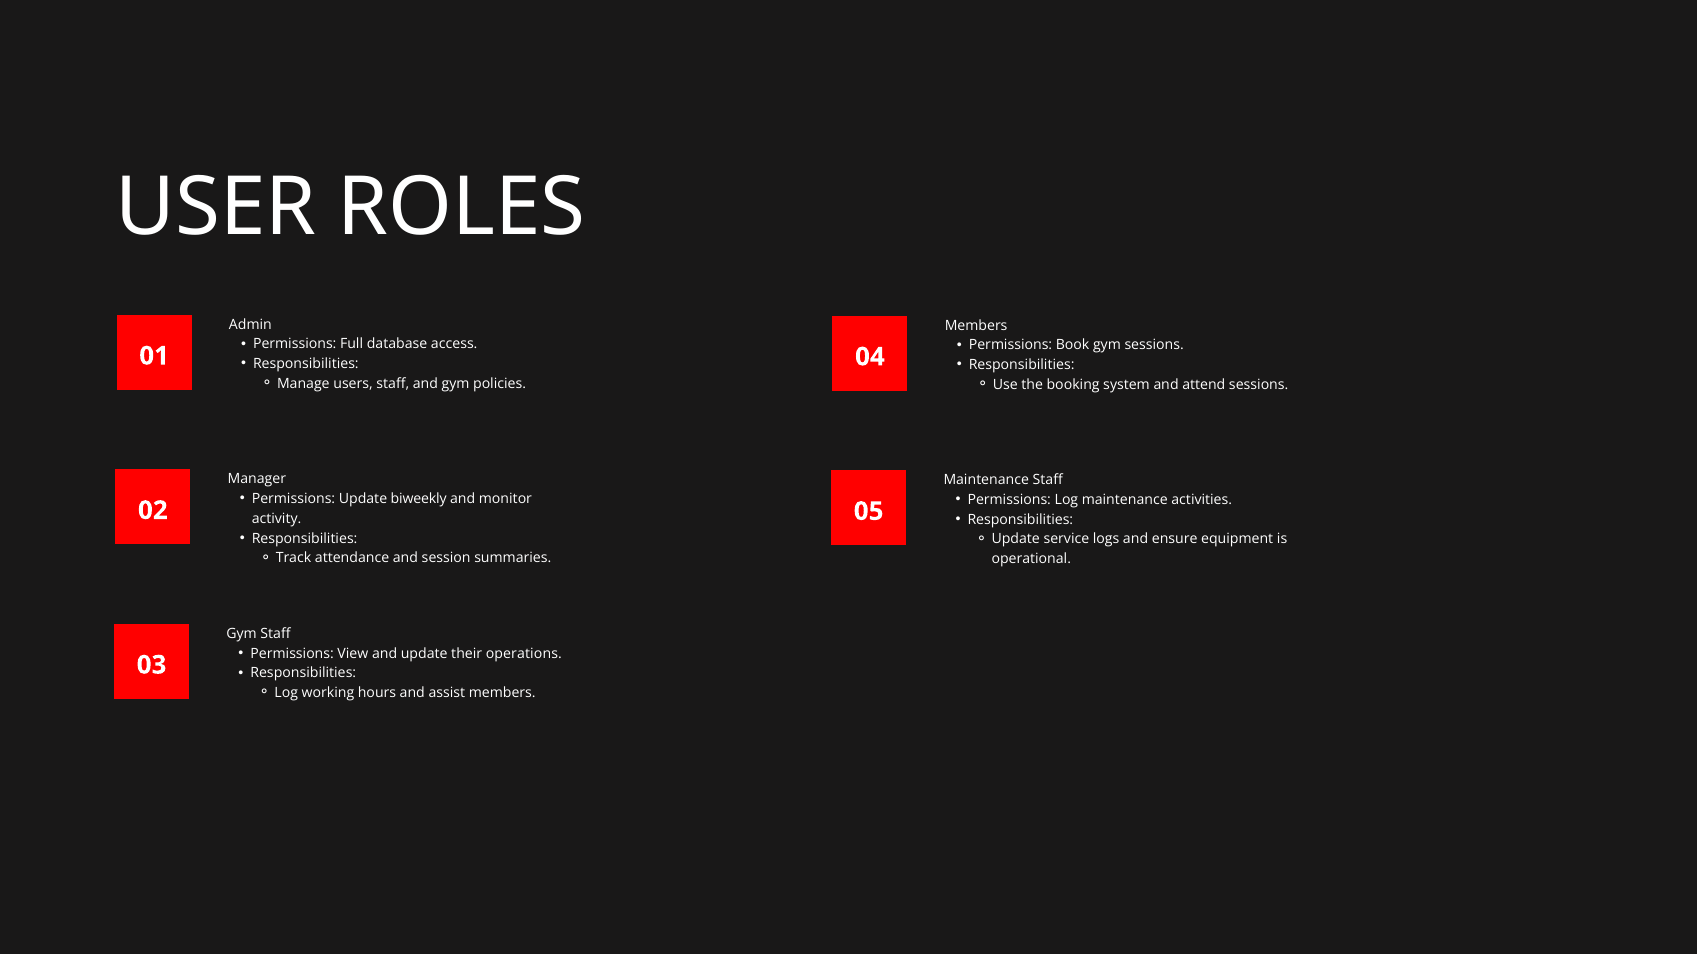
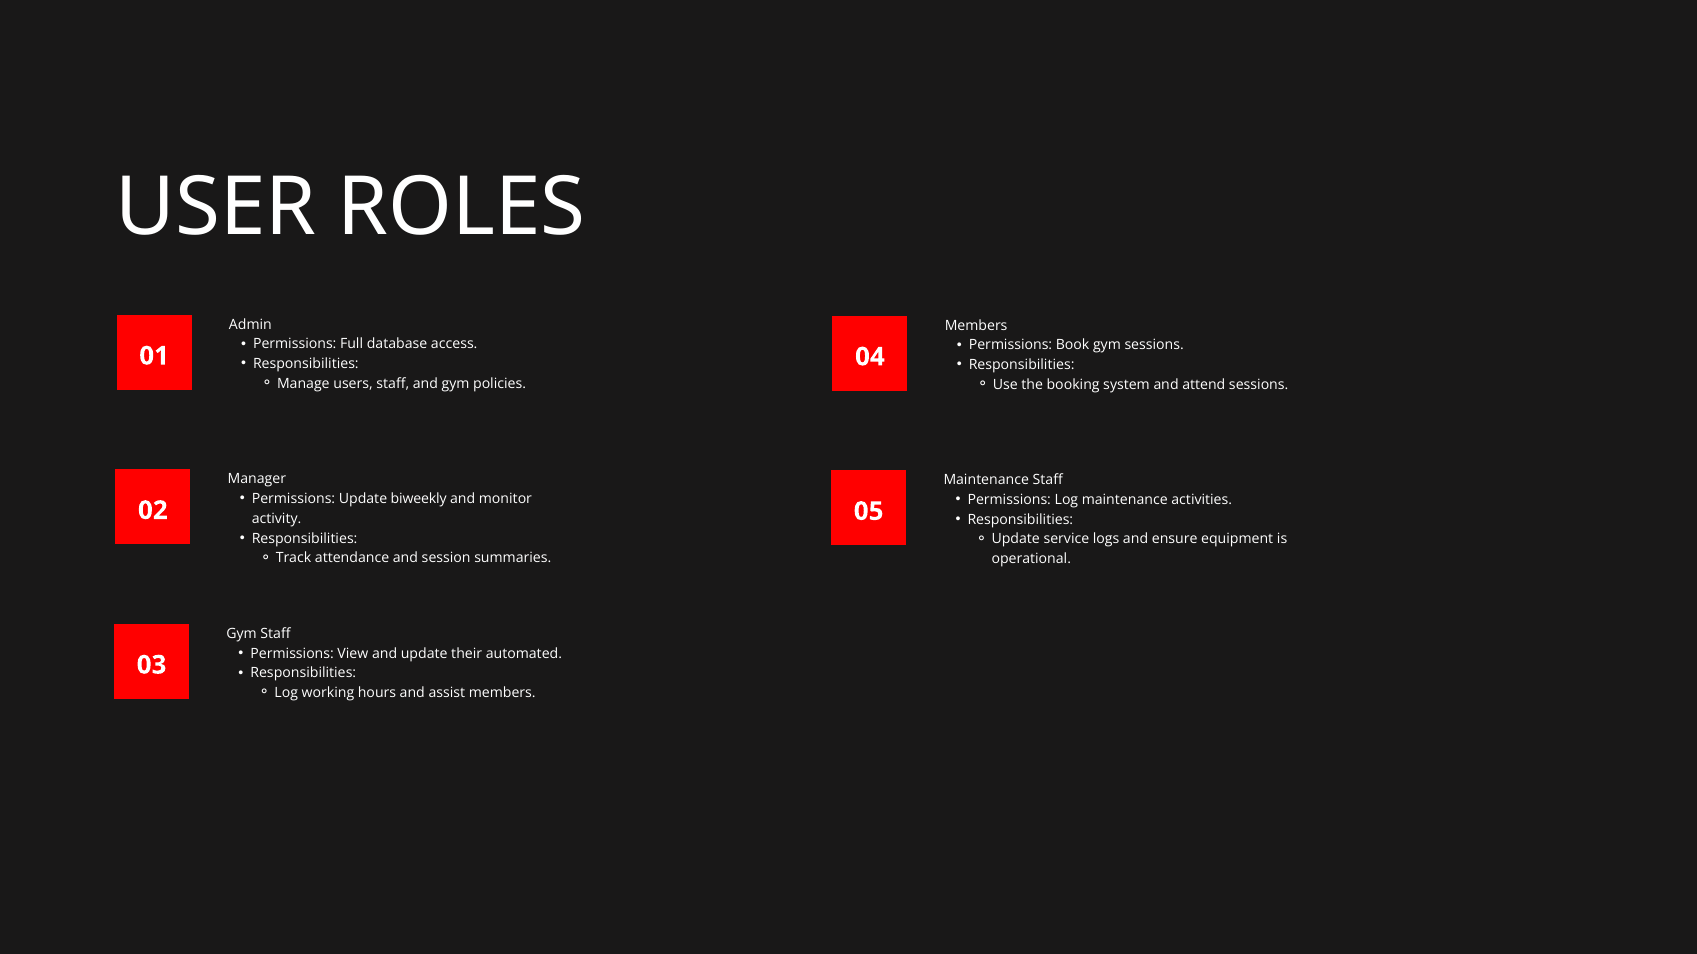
operations: operations -> automated (524, 654)
